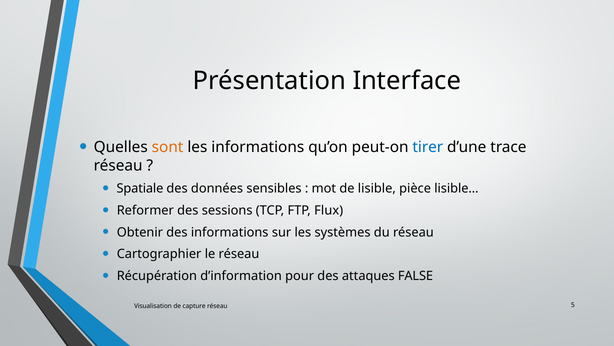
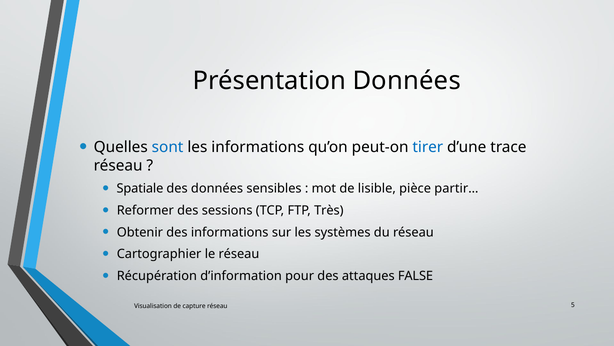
Présentation Interface: Interface -> Données (407, 80)
sont colour: orange -> blue (168, 147)
lisible…: lisible… -> partir… (456, 188)
Flux: Flux -> Très (329, 210)
